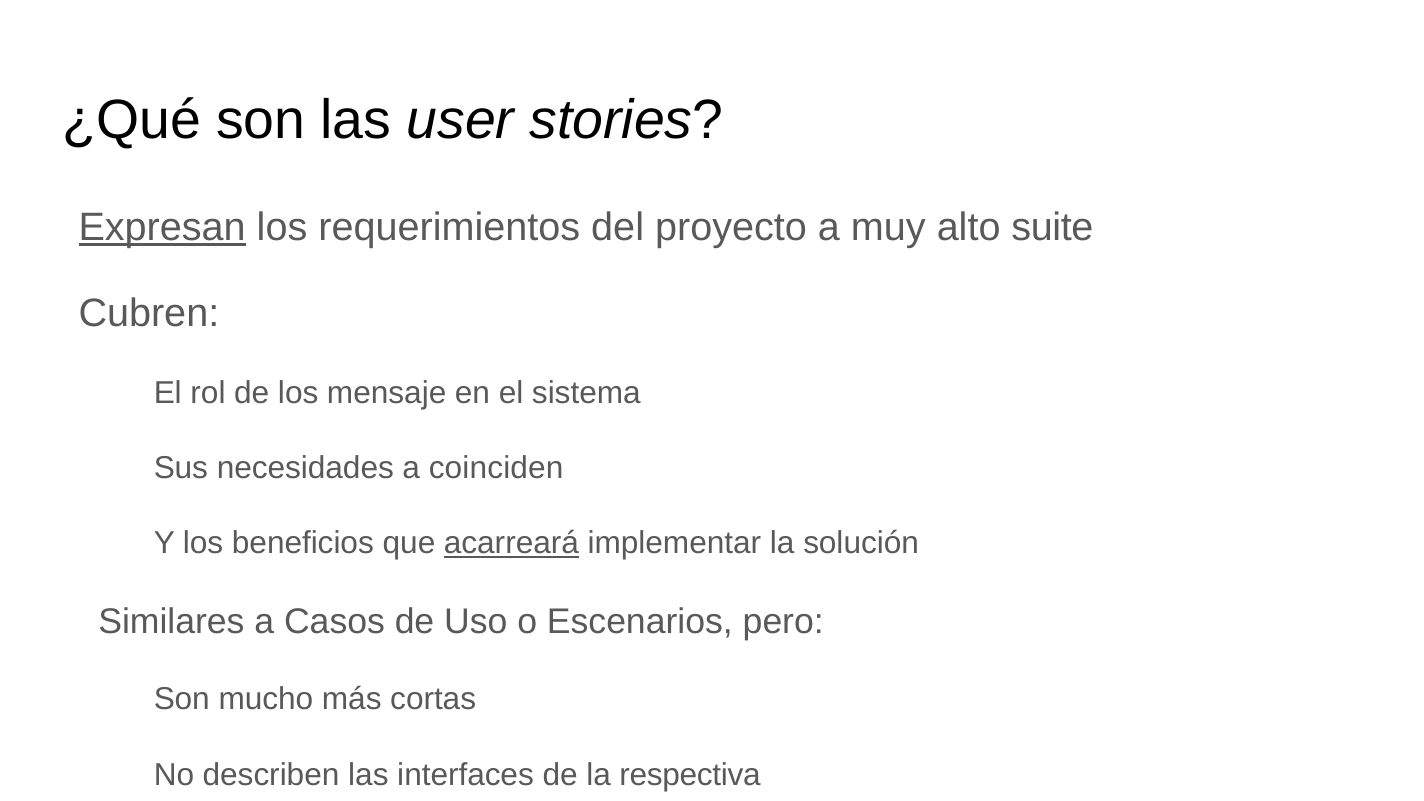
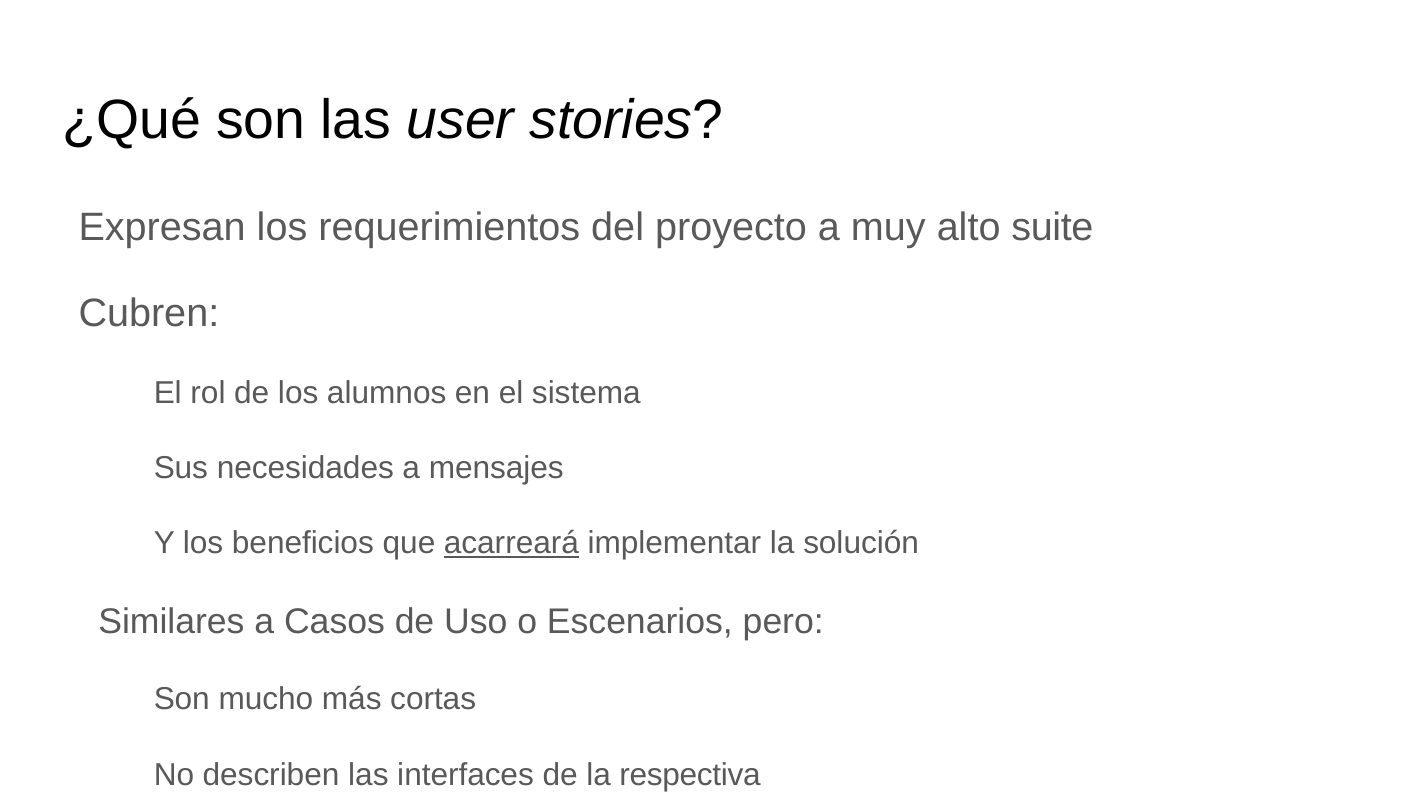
Expresan underline: present -> none (162, 227)
mensaje: mensaje -> alumnos (387, 393)
coinciden: coinciden -> mensajes (496, 468)
